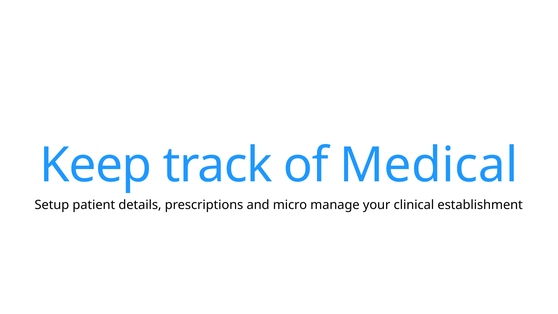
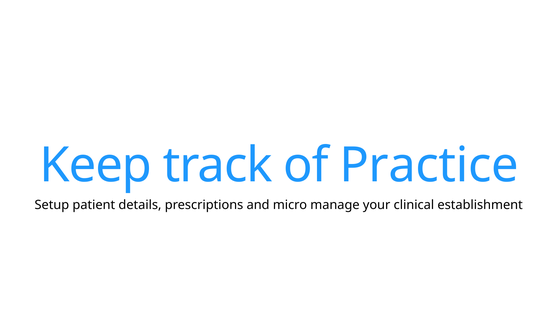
Medical: Medical -> Practice (429, 165)
